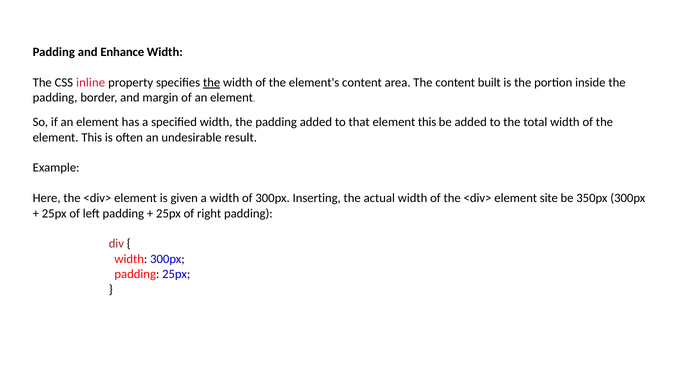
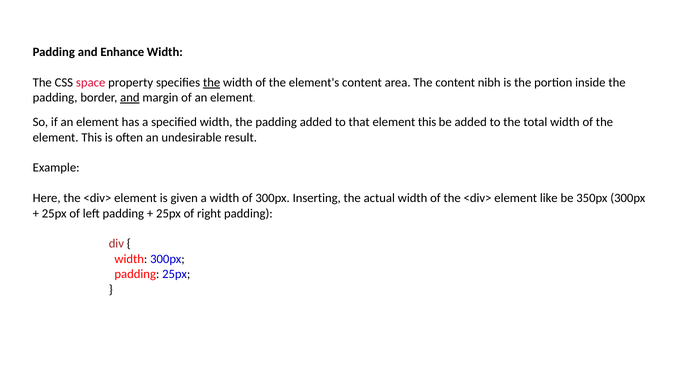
inline: inline -> space (91, 82)
built: built -> nibh (489, 82)
and underline: none -> present (130, 98)
site: site -> like (549, 198)
